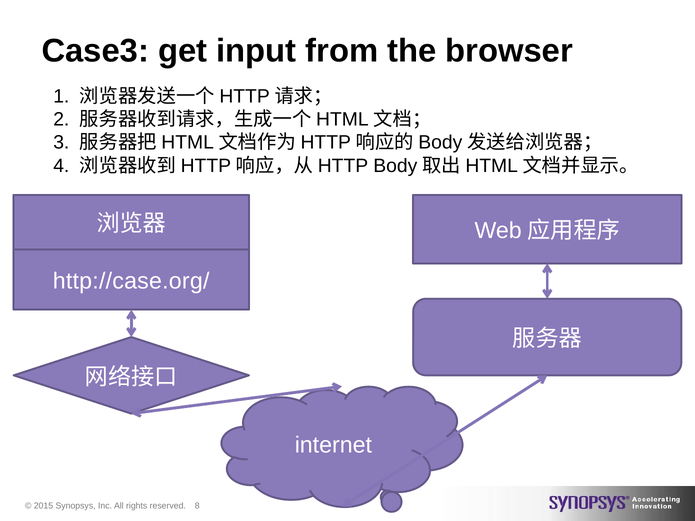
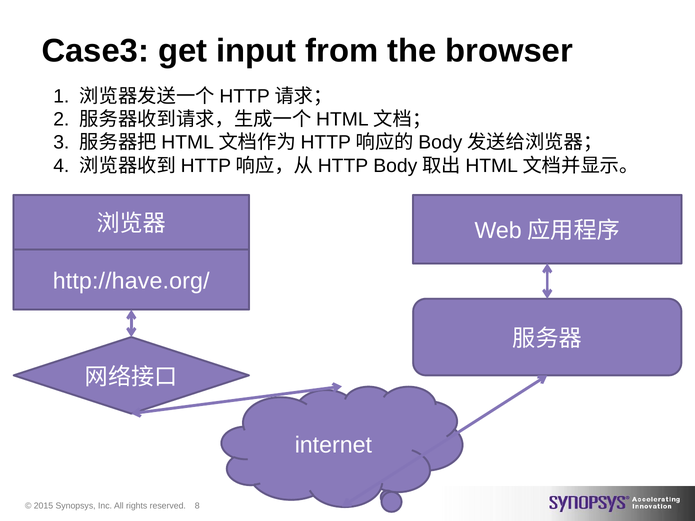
http://case.org/: http://case.org/ -> http://have.org/ (131, 281)
